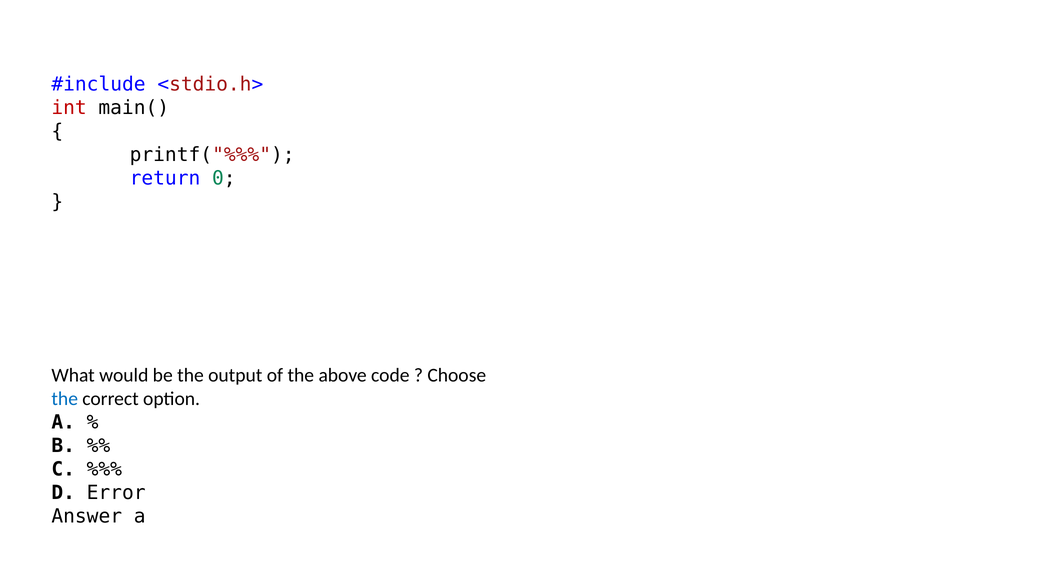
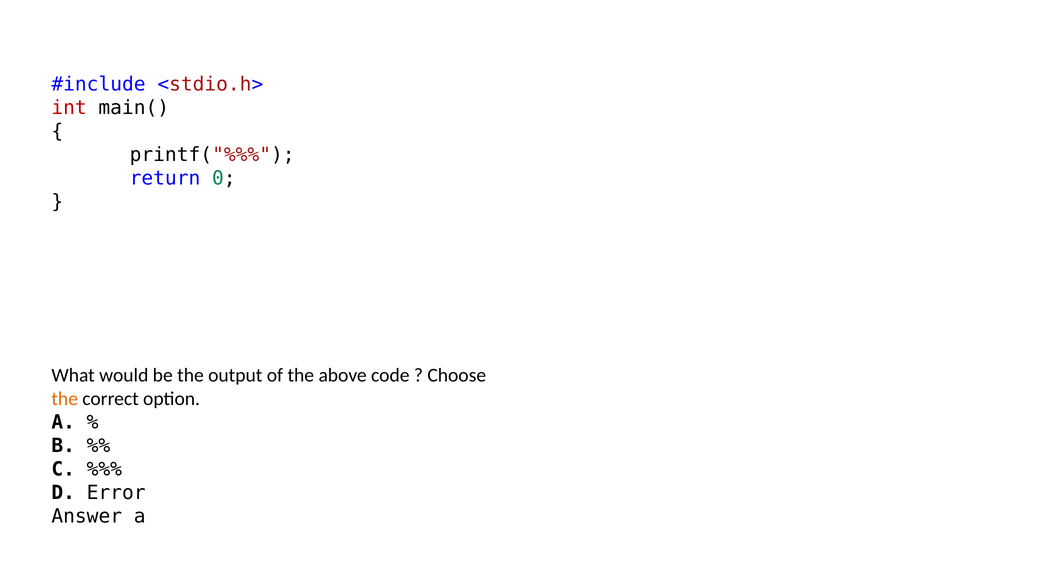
the colour: blue -> orange (65, 399)
